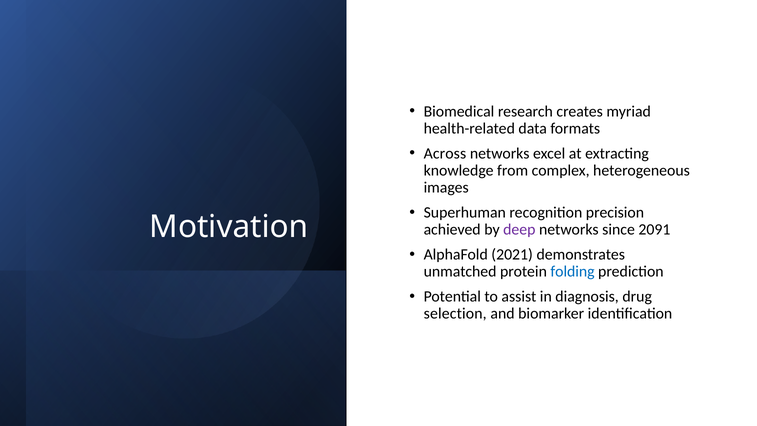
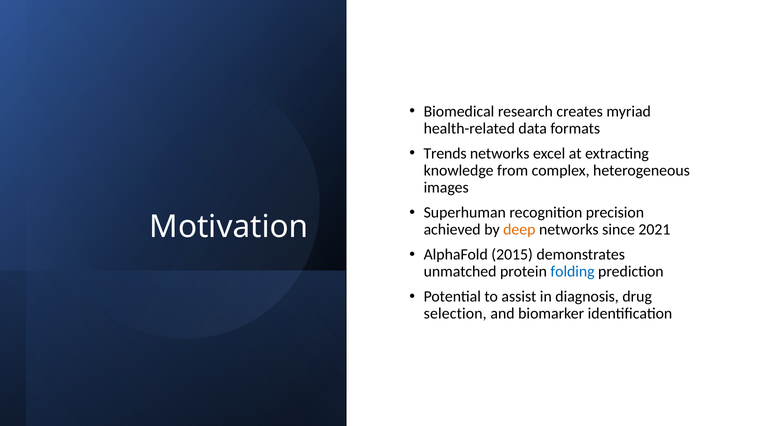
Across: Across -> Trends (445, 153)
deep colour: purple -> orange (519, 229)
2091: 2091 -> 2021 (654, 229)
2021: 2021 -> 2015 (512, 254)
